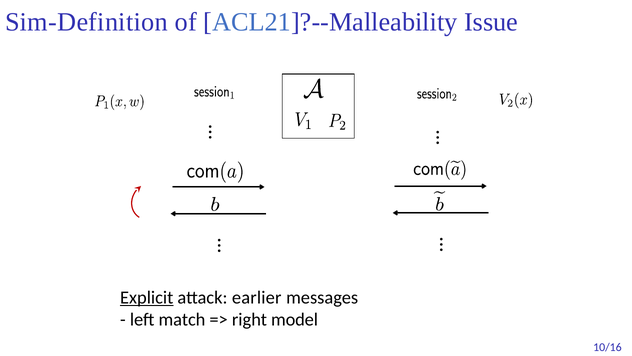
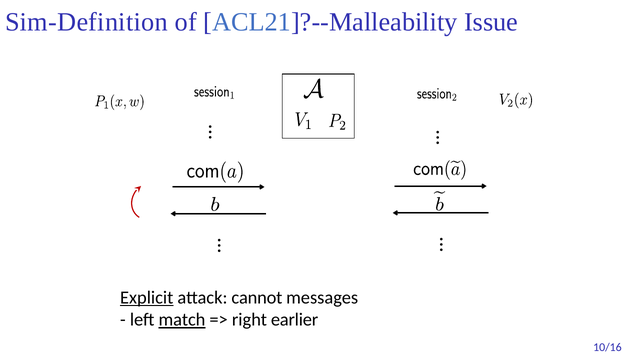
earlier: earlier -> cannot (257, 297)
match underline: none -> present (182, 319)
model: model -> earlier (295, 319)
